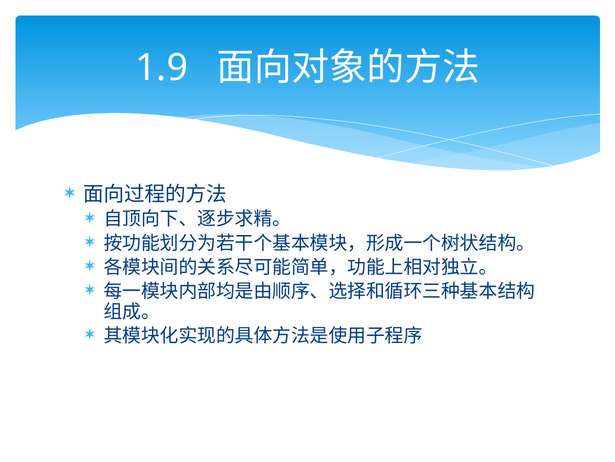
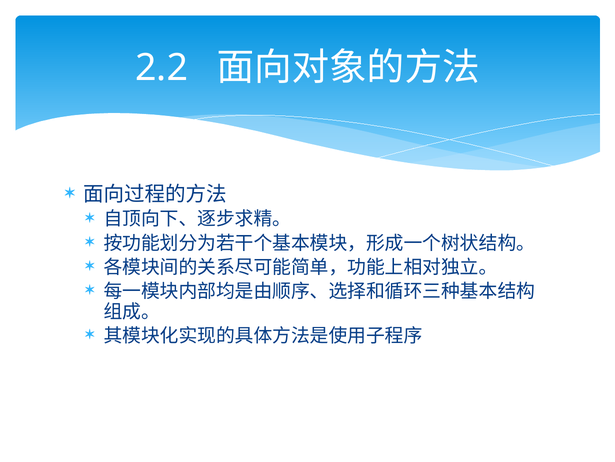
1.9: 1.9 -> 2.2 (162, 68)
